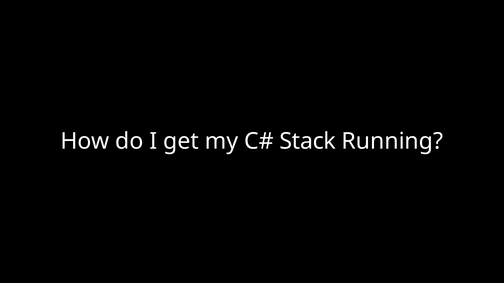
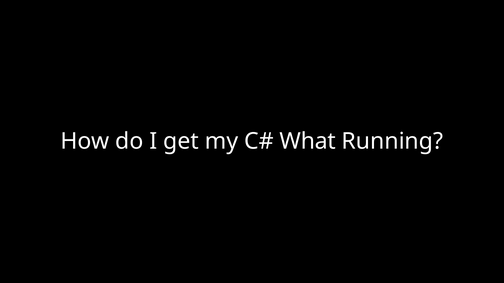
Stack: Stack -> What (308, 142)
